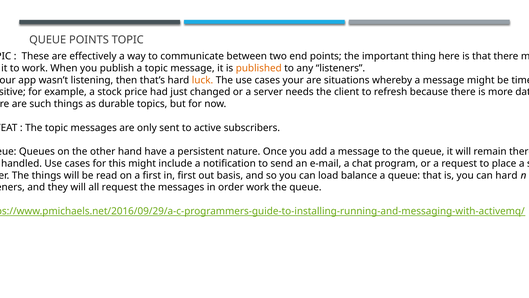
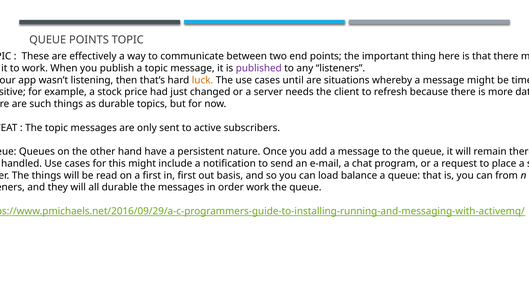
published colour: orange -> purple (259, 68)
cases your: your -> until (293, 80)
can hard: hard -> from (507, 175)
all request: request -> durable (120, 187)
